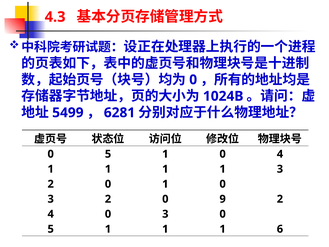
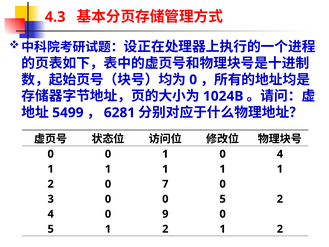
5: 5 -> 0 (108, 154)
3: 3 -> 1 (280, 169)
0 1: 1 -> 7 (165, 184)
2: 2 -> 0 (108, 199)
9: 9 -> 5 (223, 199)
4 0 3: 3 -> 9 (165, 214)
5 1 1: 1 -> 2 (165, 229)
6: 6 -> 2 (280, 229)
